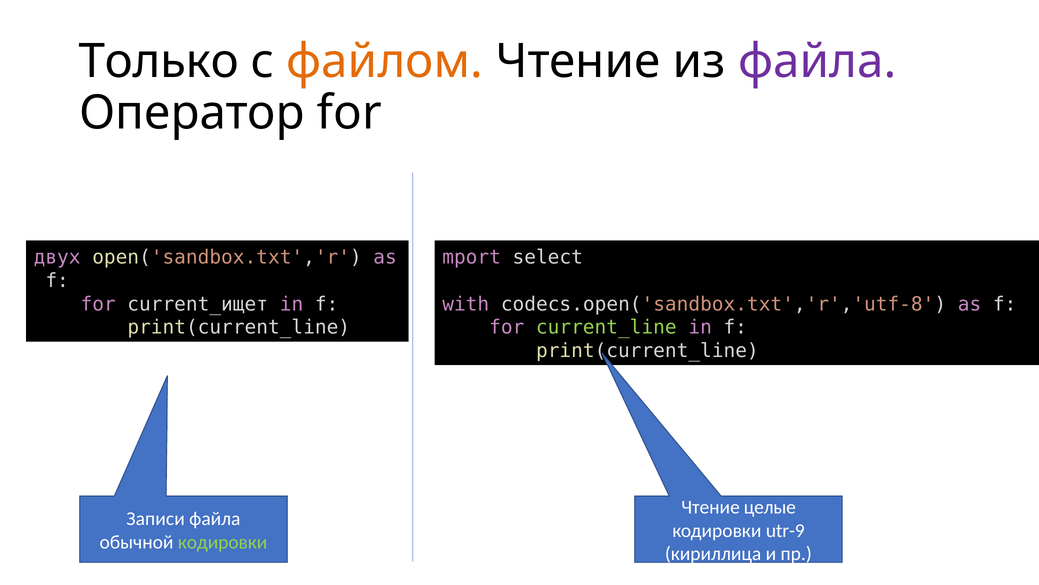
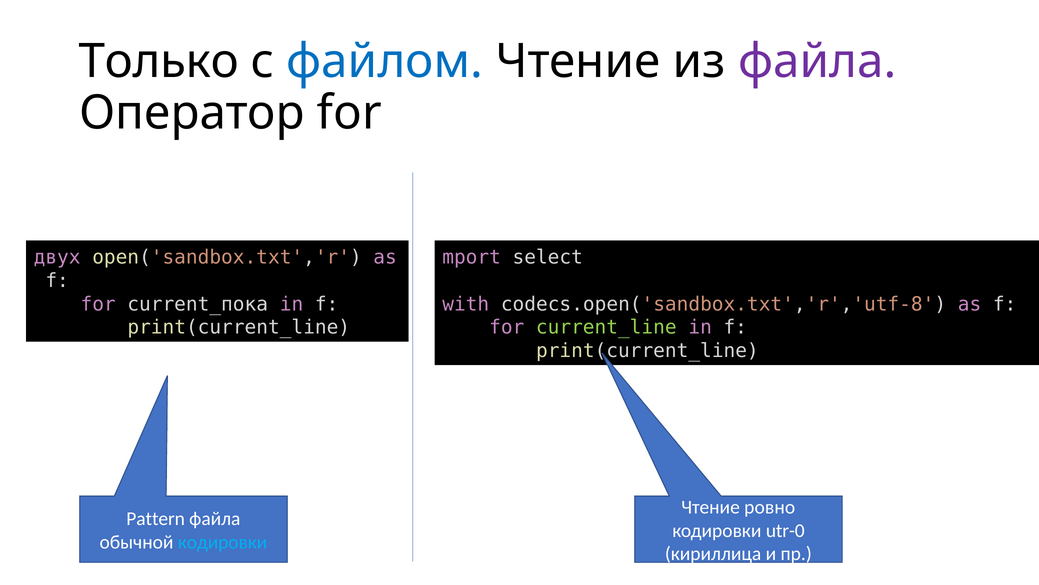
файлом colour: orange -> blue (385, 62)
current_ищет: current_ищет -> current_пока (198, 304)
целые: целые -> ровно (770, 507)
Записи: Записи -> Pattern (156, 518)
utr-9: utr-9 -> utr-0 (785, 530)
кодировки colour: light green -> light blue (223, 542)
